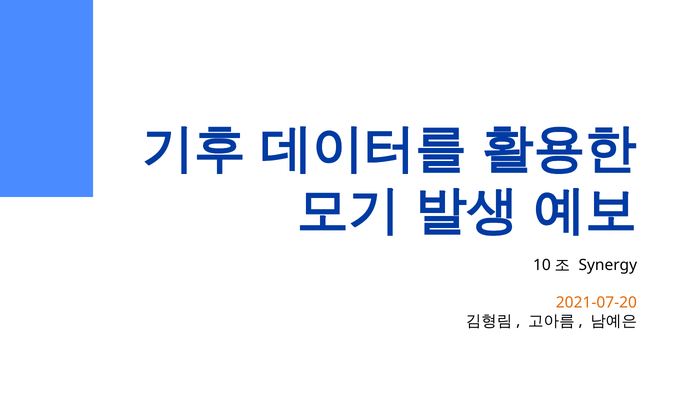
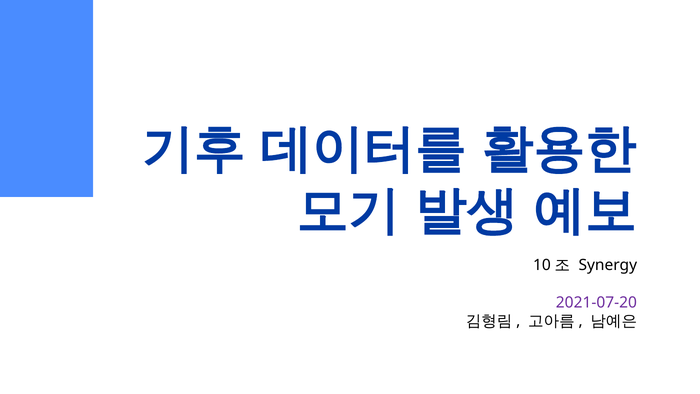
2021-07-20 colour: orange -> purple (596, 302)
